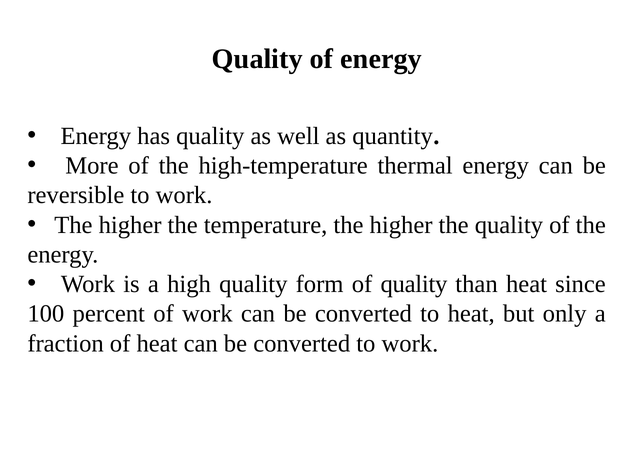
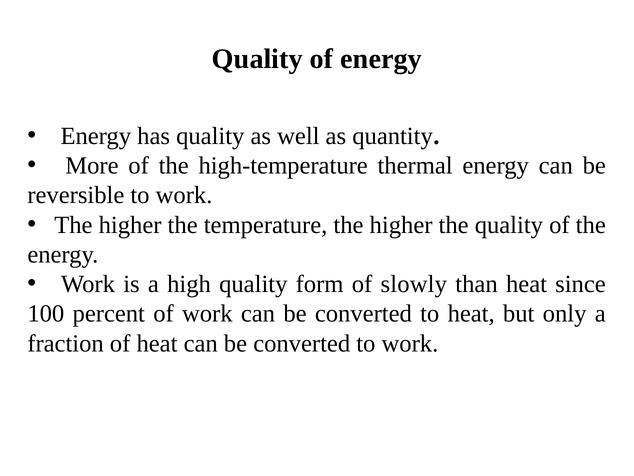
of quality: quality -> slowly (414, 284)
